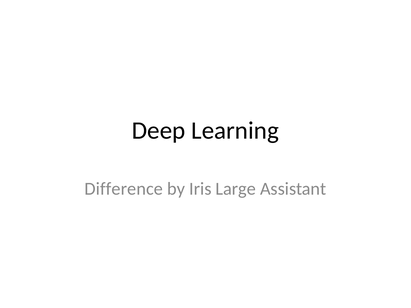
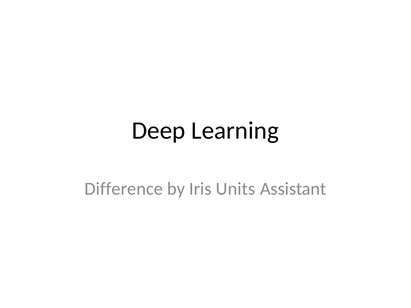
Large: Large -> Units (236, 189)
